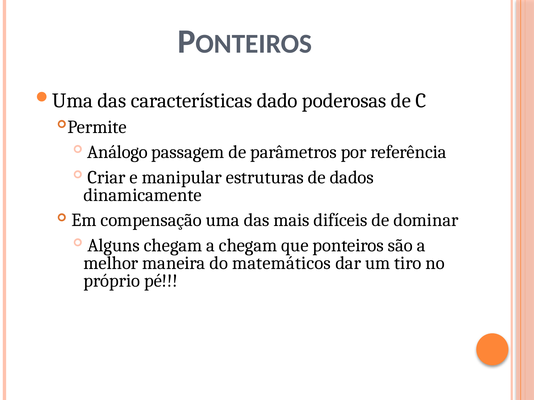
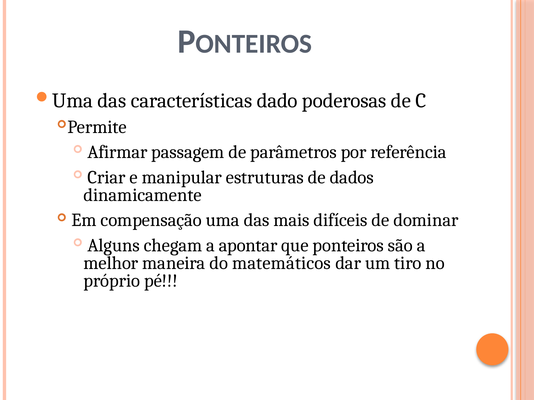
Análogo: Análogo -> Afirmar (117, 152)
a chegam: chegam -> apontar (248, 246)
